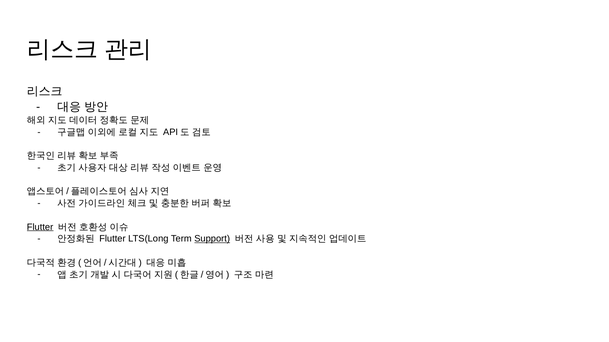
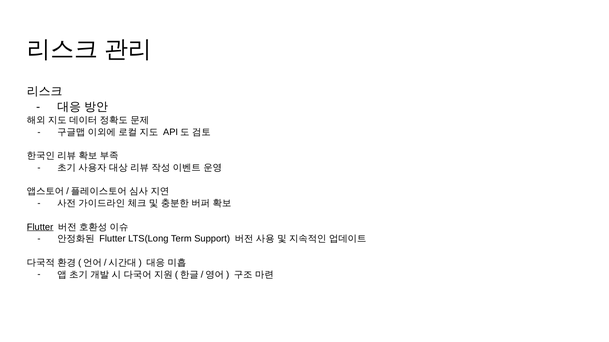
Support underline: present -> none (212, 239)
